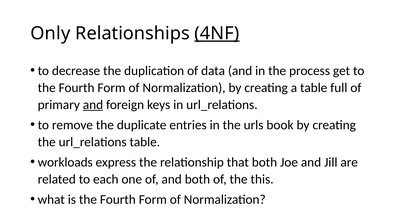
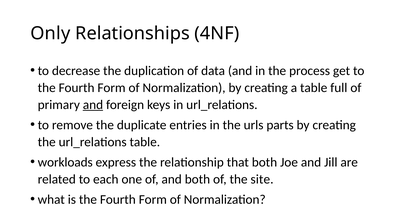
4NF underline: present -> none (217, 33)
book: book -> parts (280, 125)
this: this -> site (262, 179)
